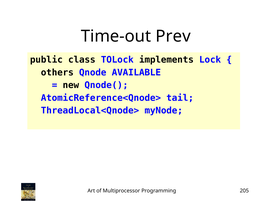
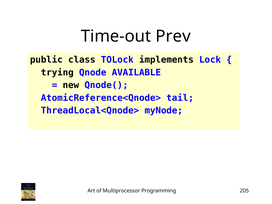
others: others -> trying (57, 72)
